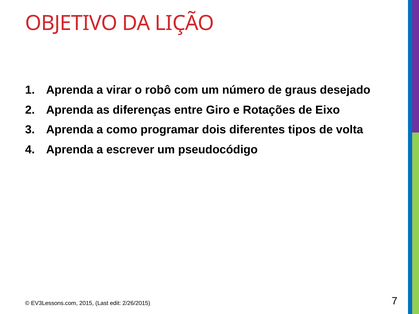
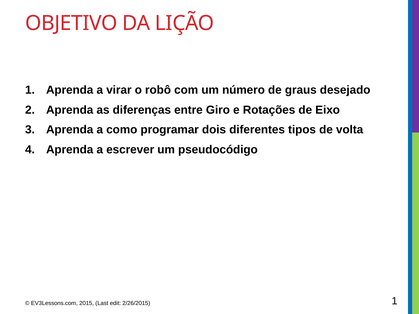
2/26/2015 7: 7 -> 1 (395, 301)
